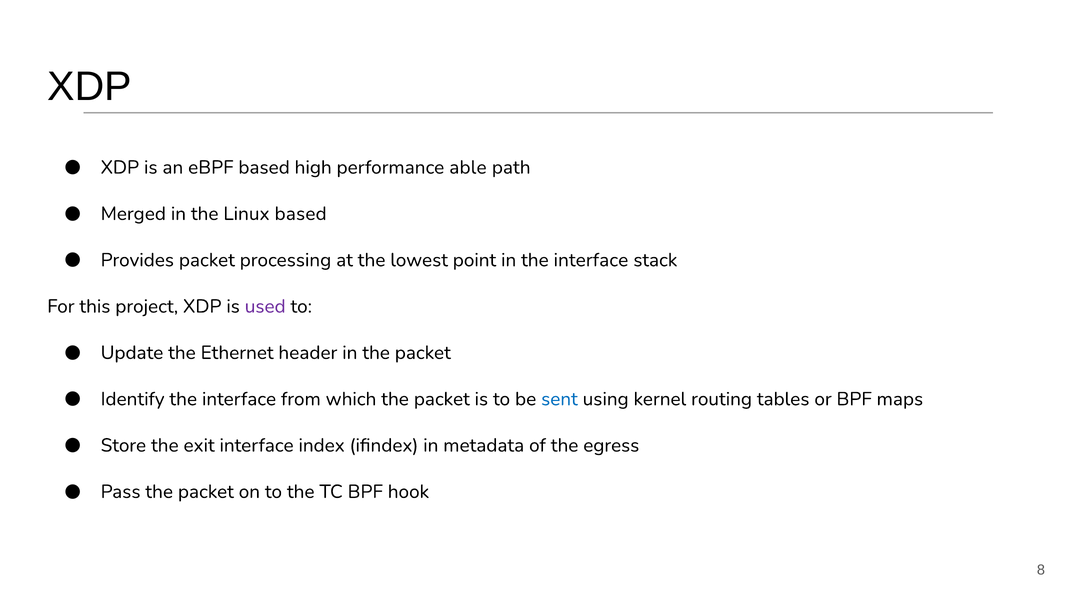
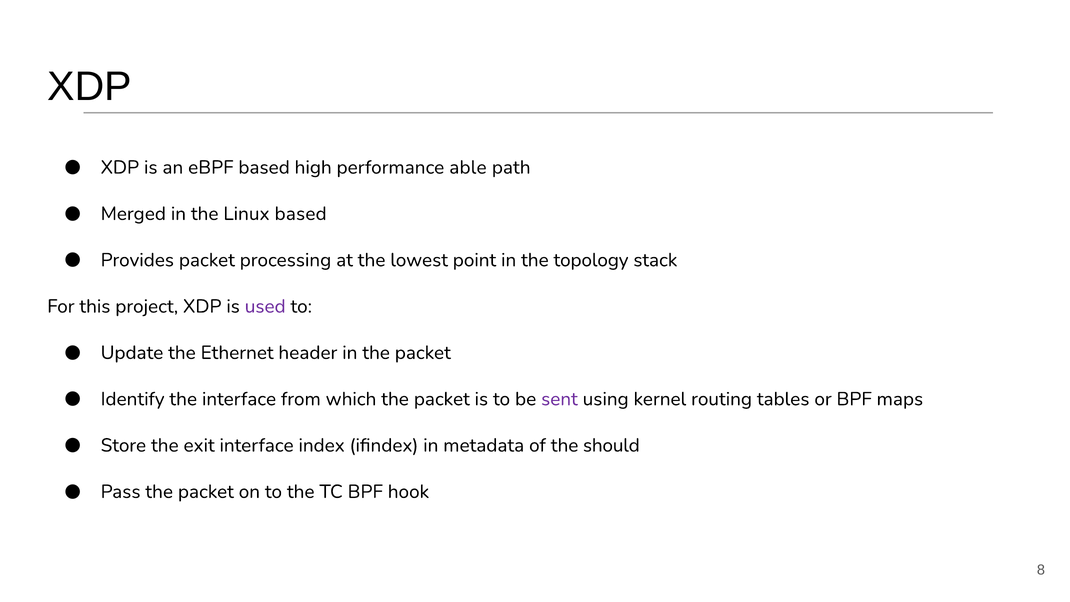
in the interface: interface -> topology (591, 260)
sent colour: blue -> purple (559, 399)
egress: egress -> should (611, 445)
